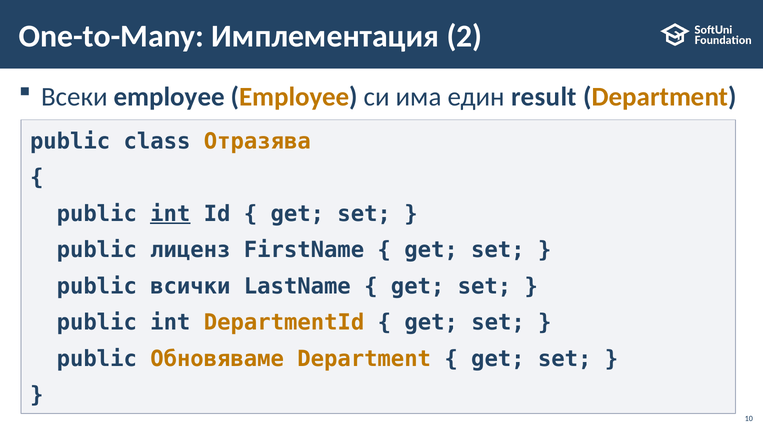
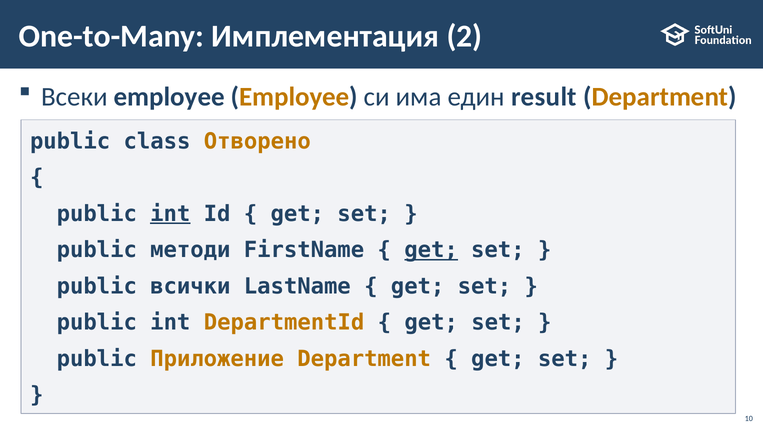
Отразява: Отразява -> Отворено (257, 141)
лиценз: лиценз -> методи (190, 250)
get underline: none -> present (431, 250)
Обновяваме: Обновяваме -> Приложение (217, 359)
